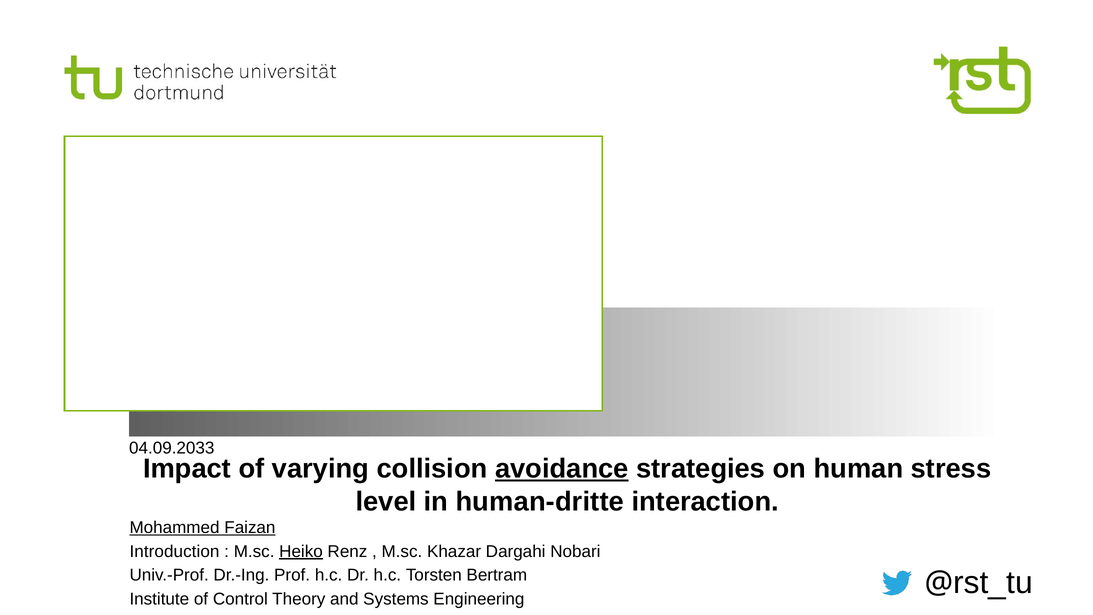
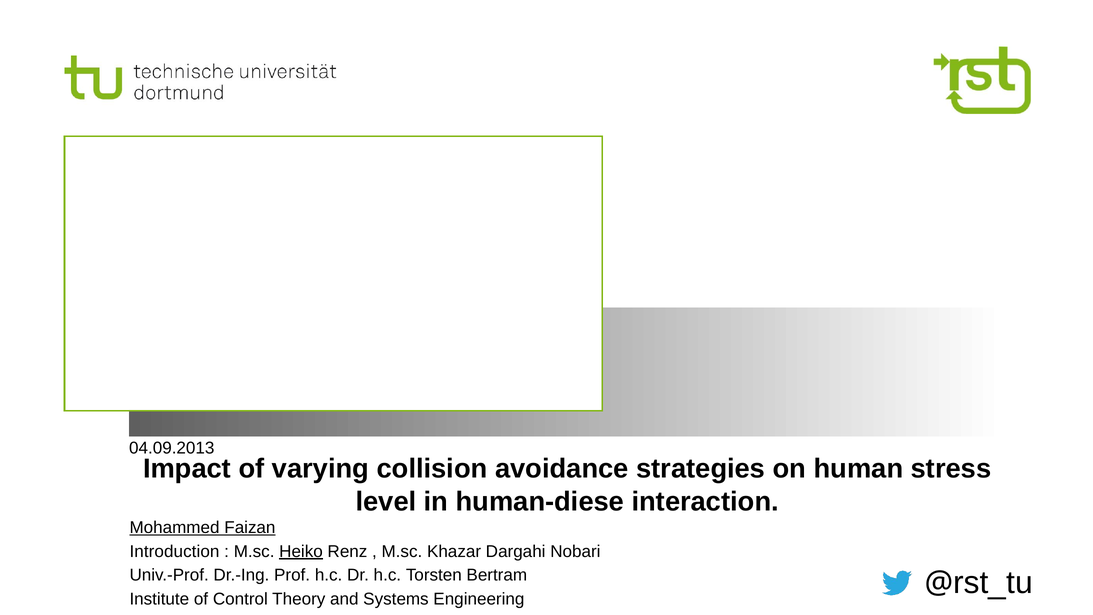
04.09.2033: 04.09.2033 -> 04.09.2013 (172, 448)
avoidance underline: present -> none (562, 469)
human-dritte: human-dritte -> human-diese (540, 501)
